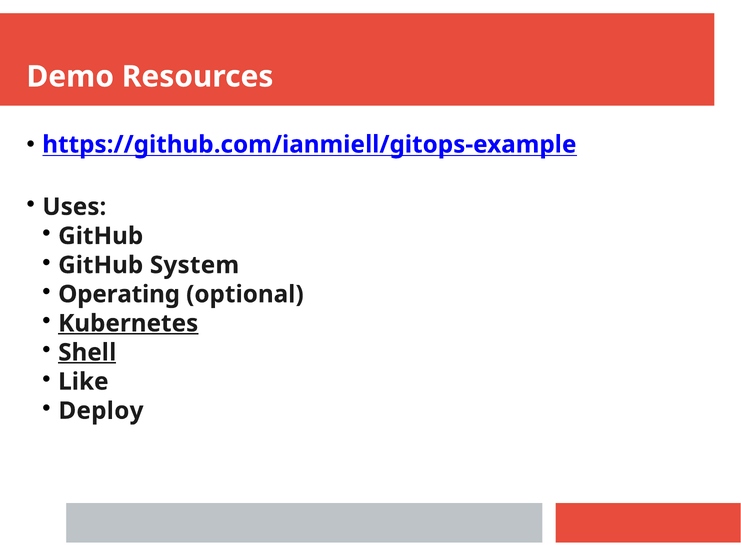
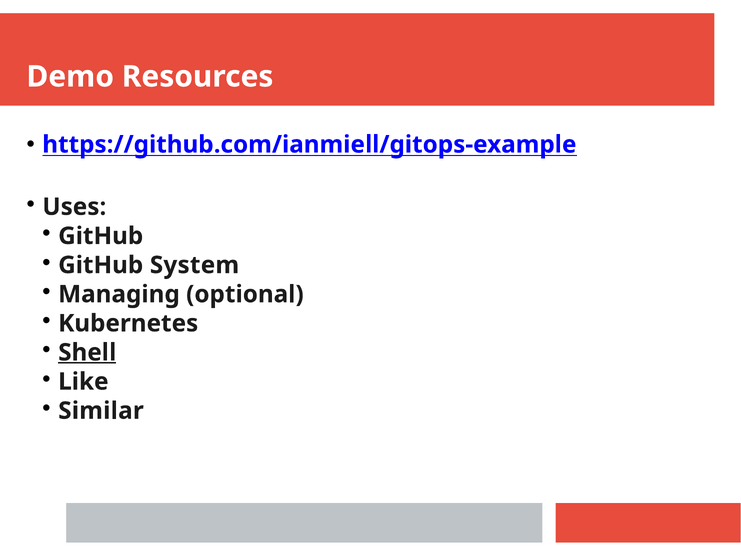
Operating: Operating -> Managing (119, 294)
Kubernetes underline: present -> none (128, 323)
Deploy: Deploy -> Similar (101, 411)
